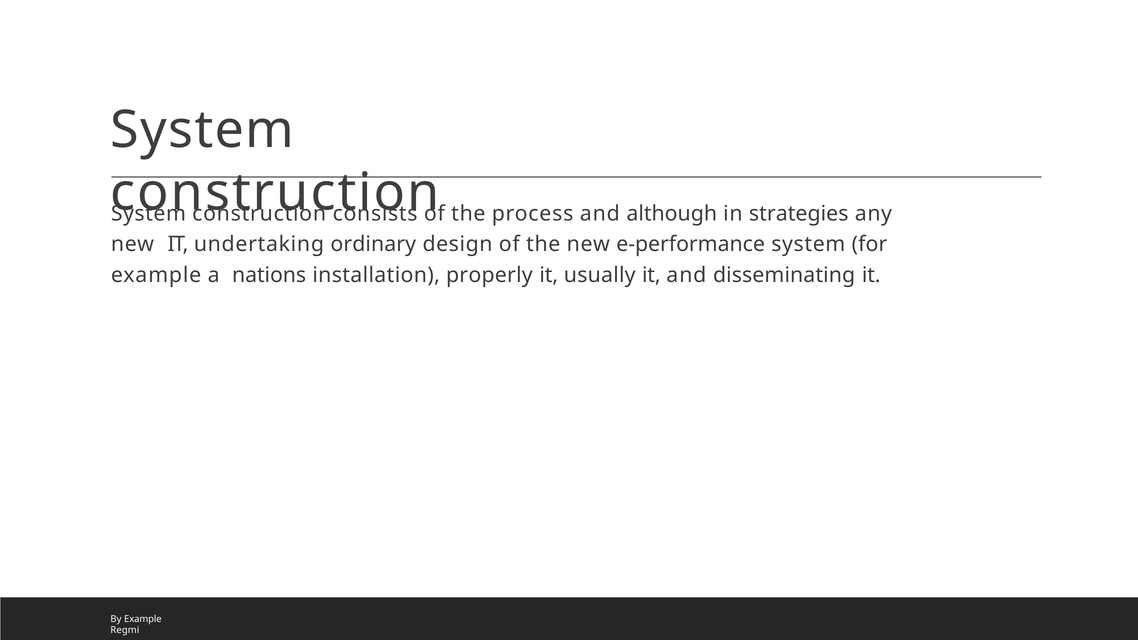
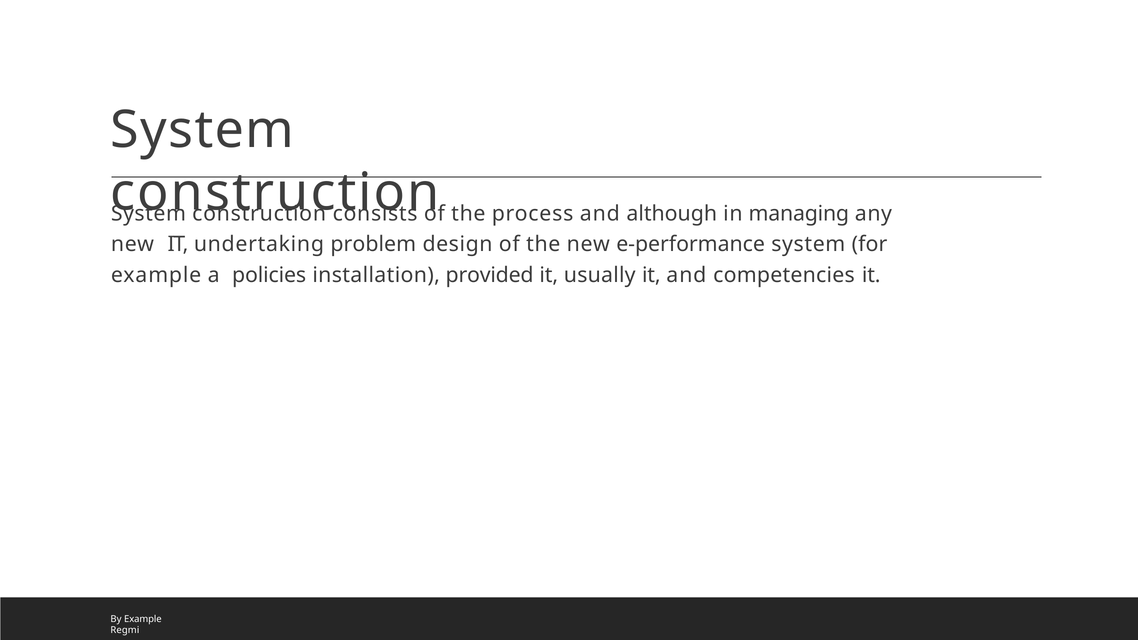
strategies: strategies -> managing (799, 214)
ordinary: ordinary -> problem (373, 244)
nations: nations -> policies (269, 275)
properly: properly -> provided (490, 275)
disseminating: disseminating -> competencies (784, 275)
